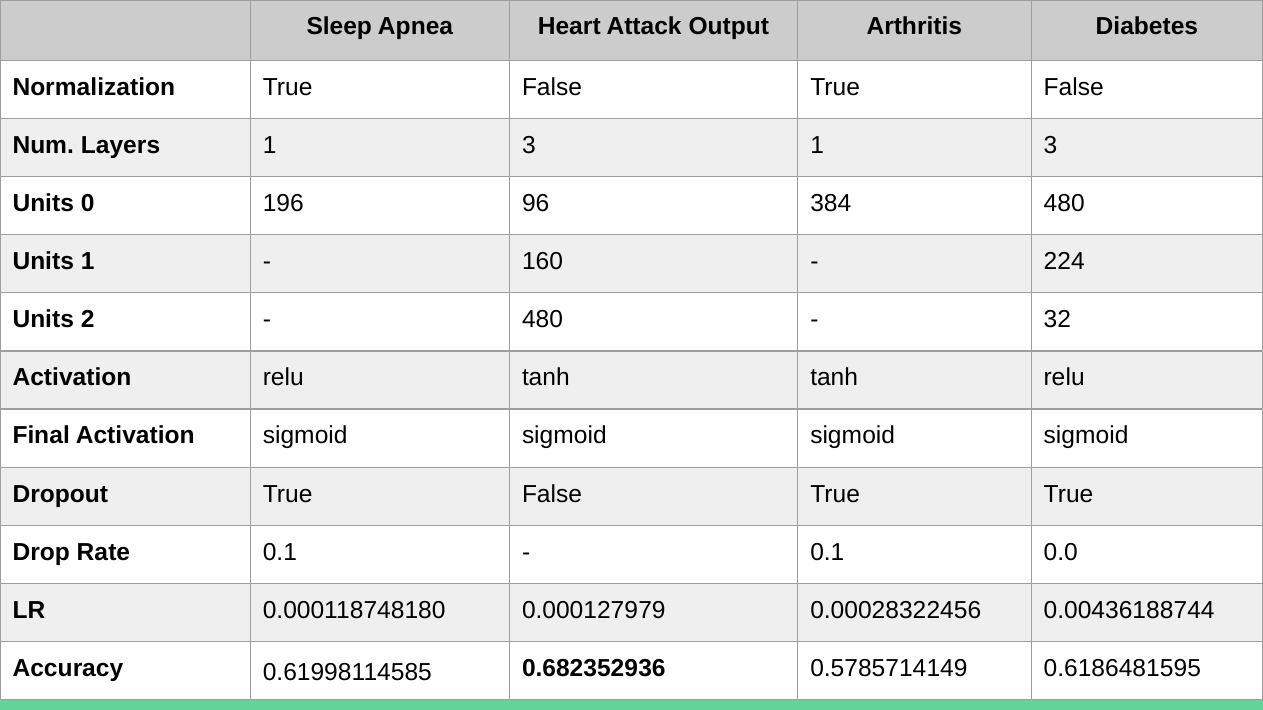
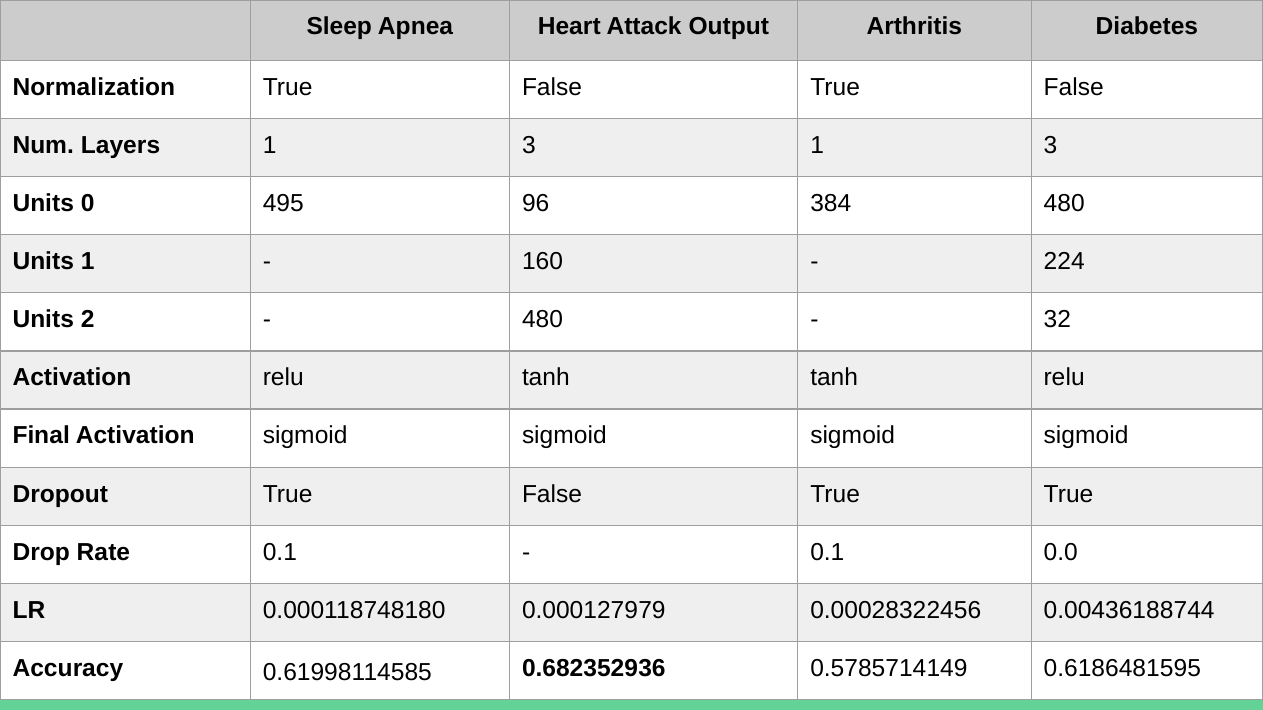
196: 196 -> 495 (283, 204)
